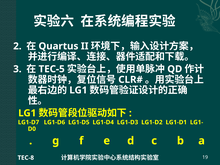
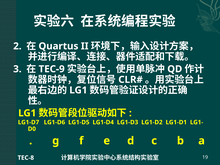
TEC-5: TEC-5 -> TEC-9 (52, 69)
